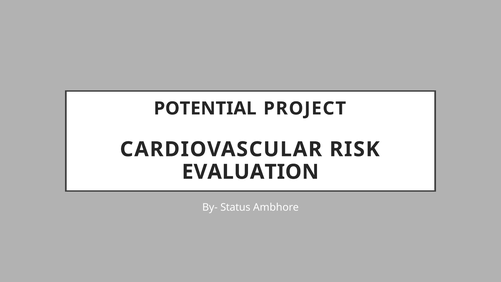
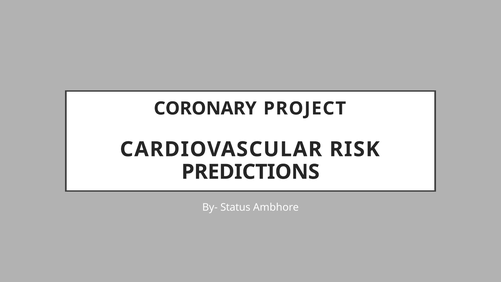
POTENTIAL: POTENTIAL -> CORONARY (205, 108)
EVALUATION: EVALUATION -> PREDICTIONS (251, 172)
